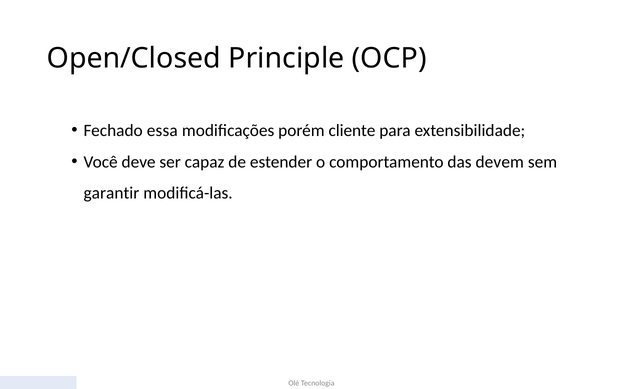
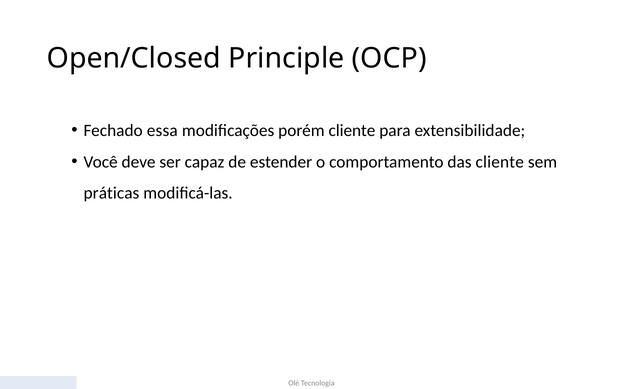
das devem: devem -> cliente (500, 162)
garantir: garantir -> práticas (111, 193)
